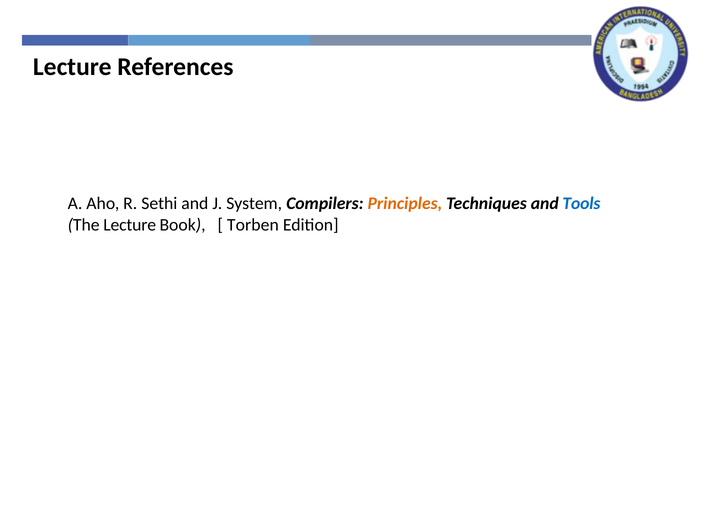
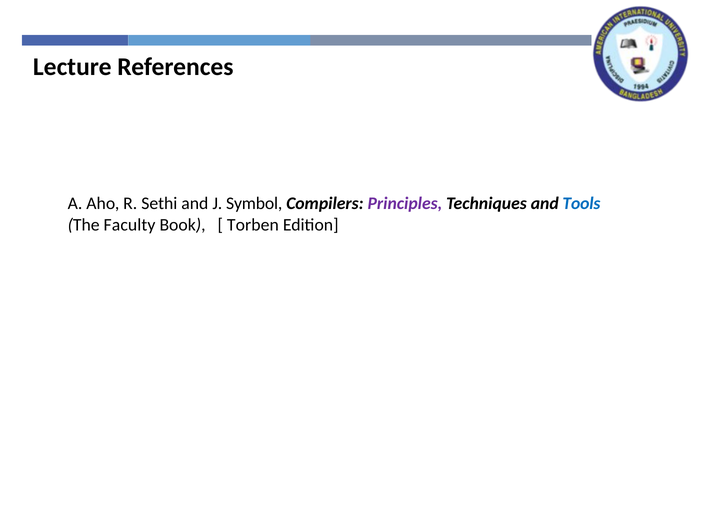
System: System -> Symbol (254, 204)
Principles colour: orange -> purple (405, 204)
The Lecture: Lecture -> Faculty (130, 225)
